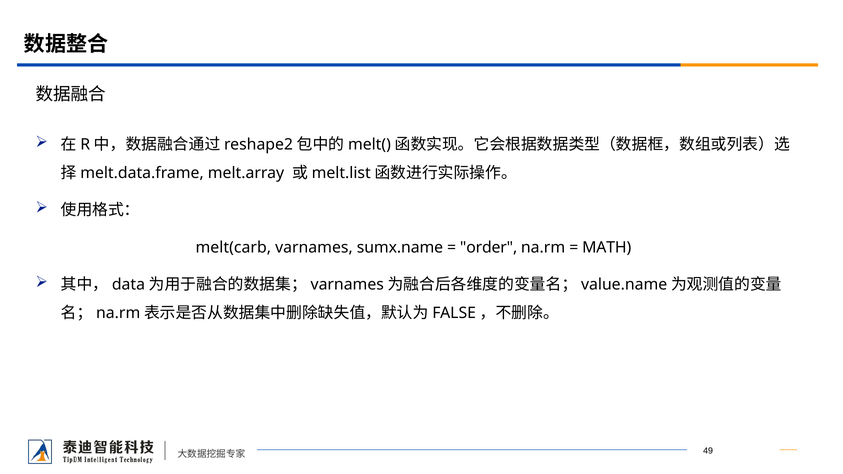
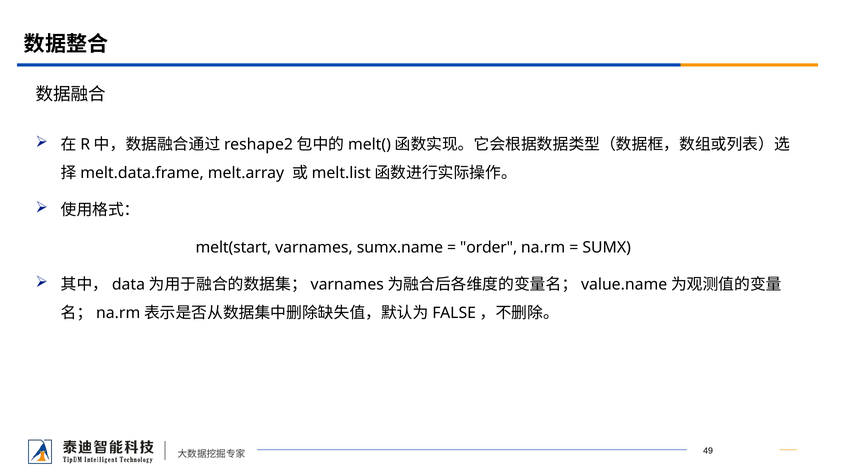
melt(carb: melt(carb -> melt(start (233, 247)
MATH: MATH -> SUMX (607, 247)
